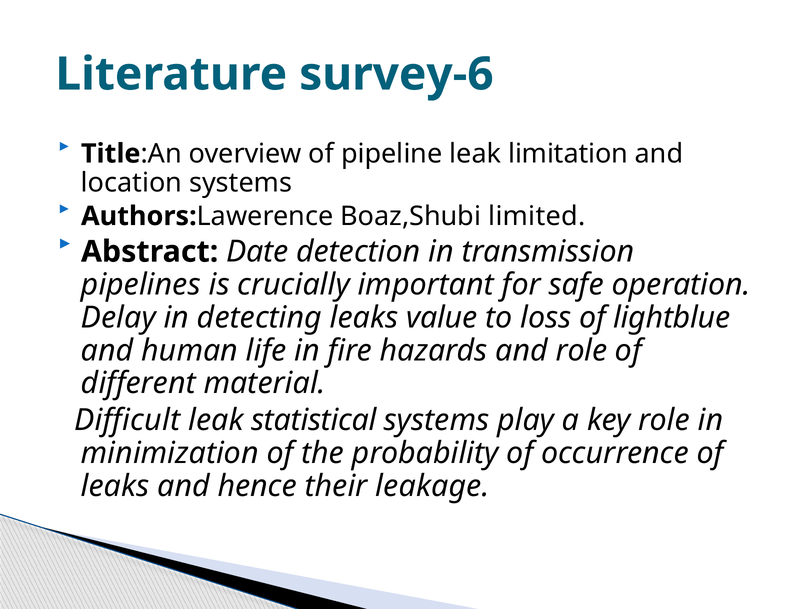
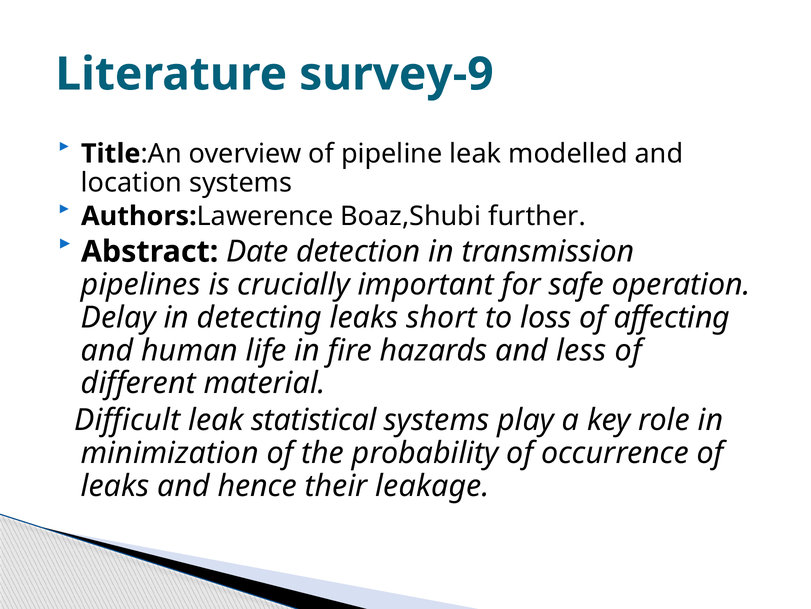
survey-6: survey-6 -> survey-9 (396, 74)
limitation: limitation -> modelled (568, 153)
limited: limited -> further (537, 216)
value: value -> short (442, 317)
lightblue: lightblue -> affecting (672, 317)
and role: role -> less (581, 350)
